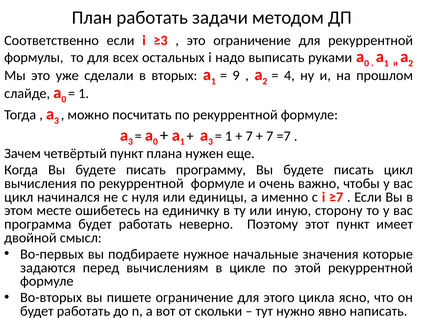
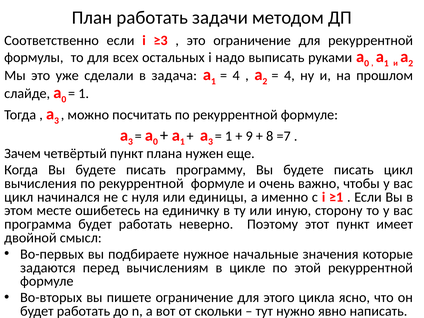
вторых: вторых -> задача (174, 76)
9: 9 -> 4 (236, 76)
7: 7 -> 9 (249, 136)
7: 7 -> 8 (270, 136)
≥7: ≥7 -> ≥1 (336, 197)
